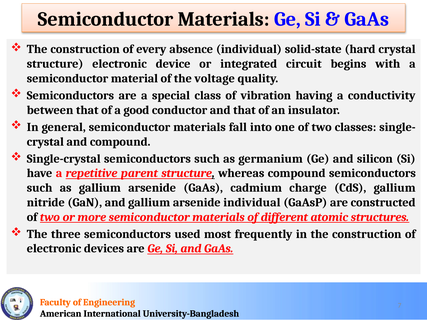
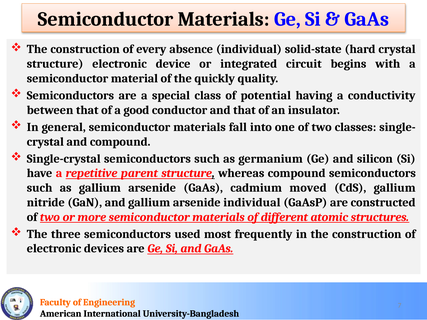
voltage: voltage -> quickly (215, 79)
vibration: vibration -> potential (266, 96)
charge: charge -> moved (308, 188)
